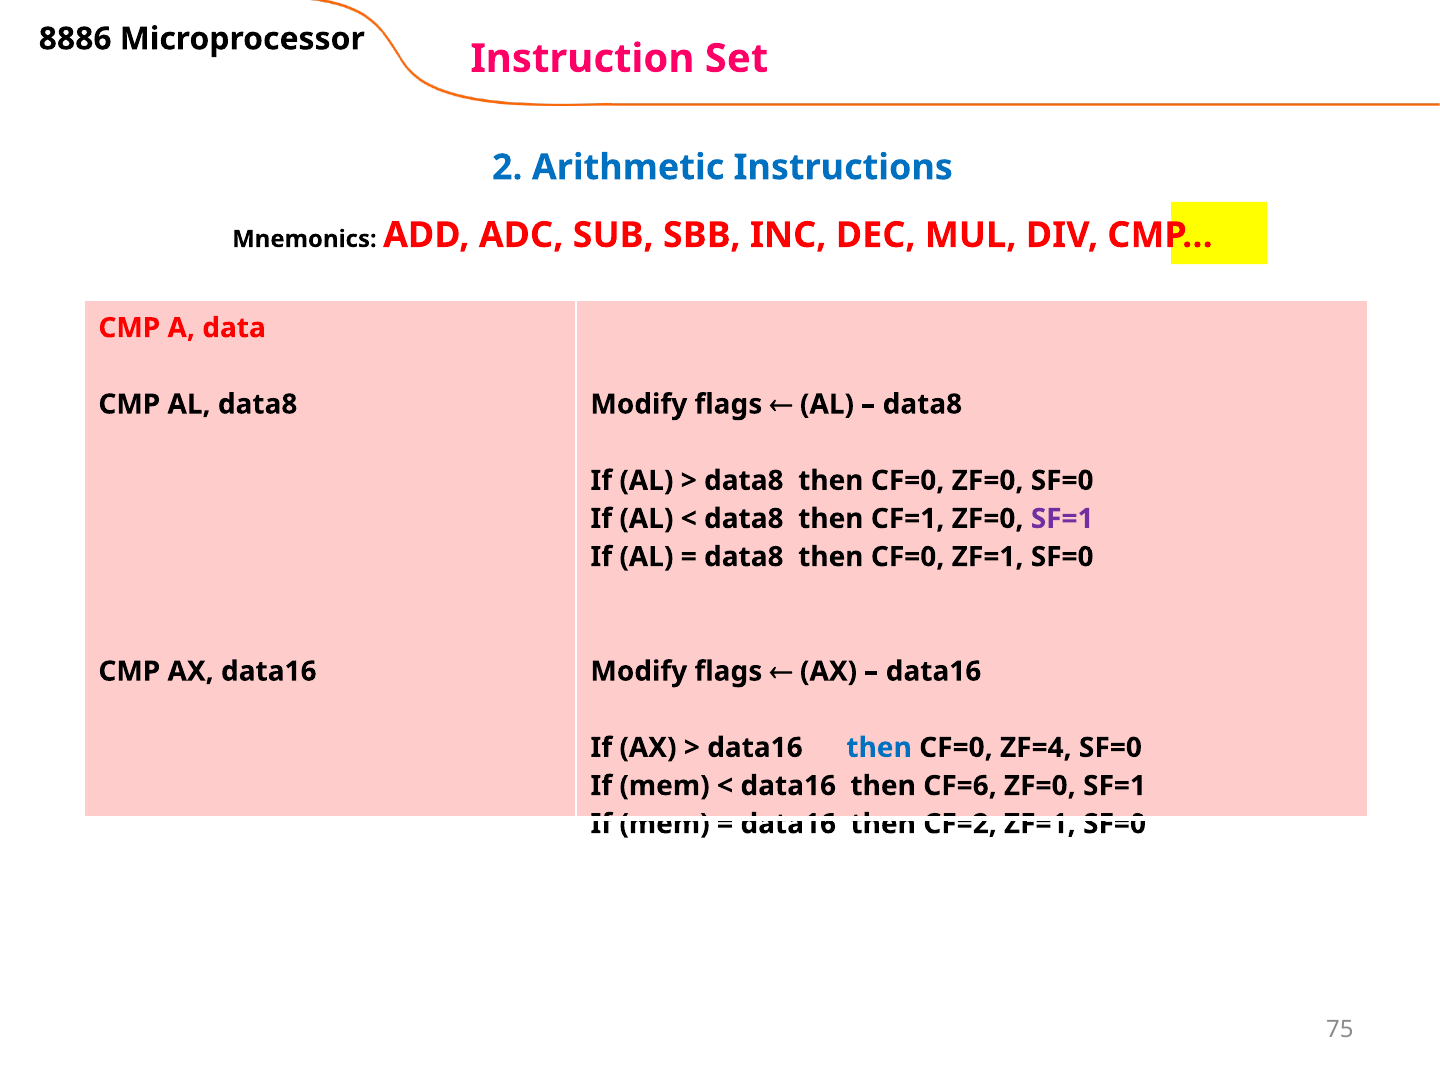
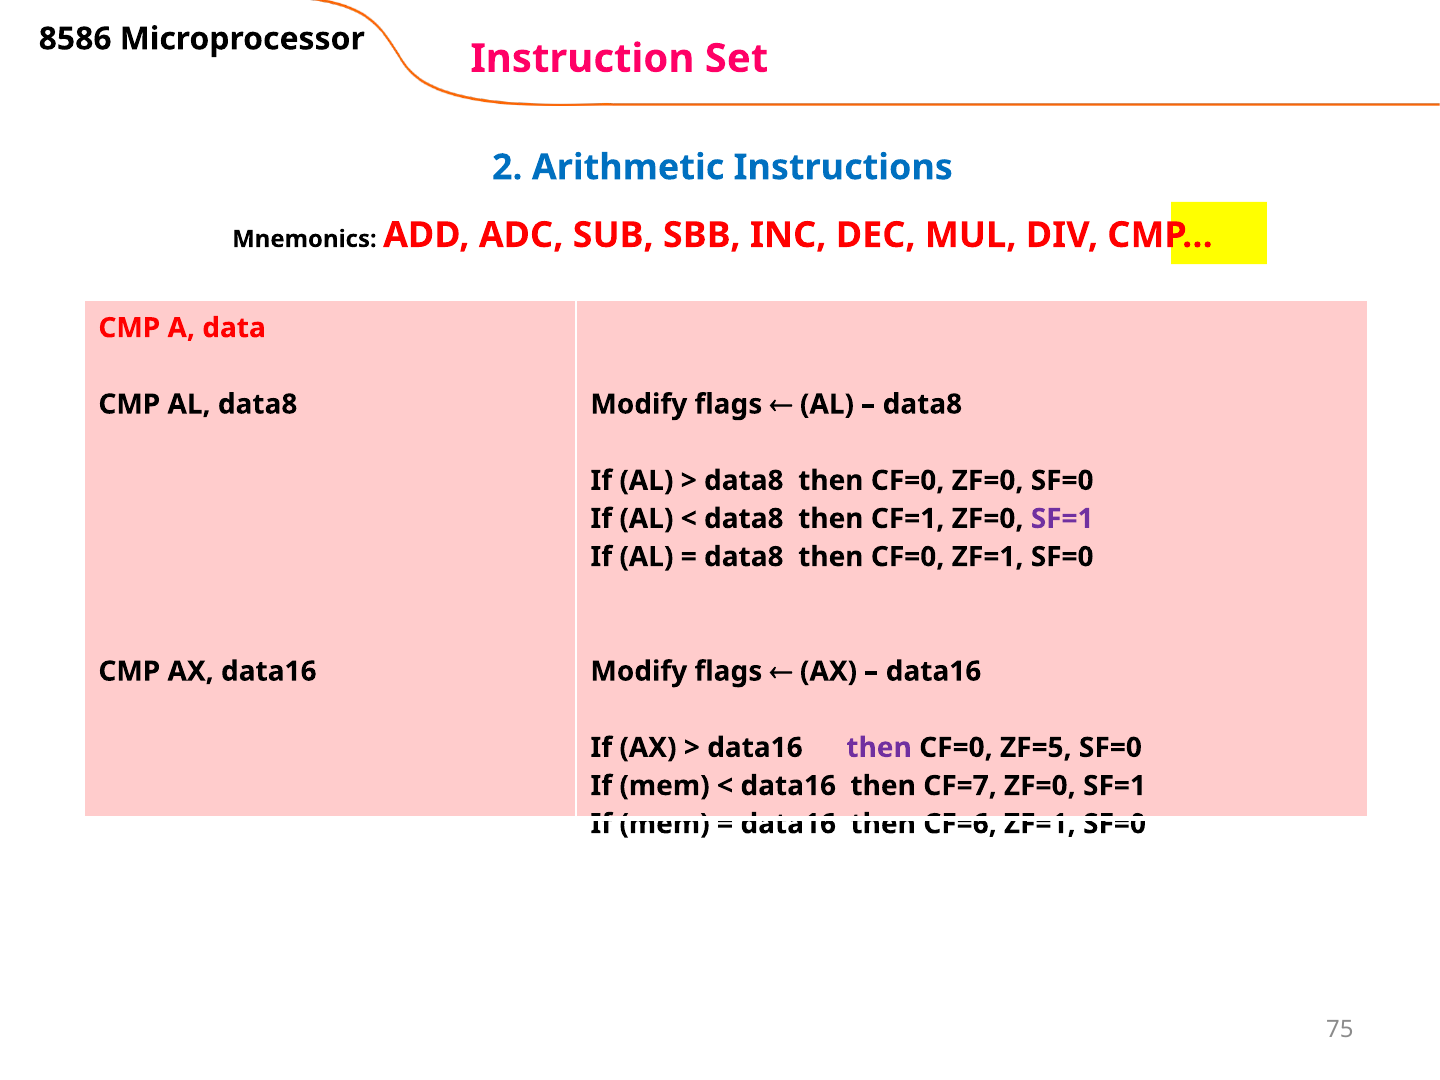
8886: 8886 -> 8586 (75, 39)
then colour: blue -> purple (879, 748)
ZF=4: ZF=4 -> ZF=5 (1036, 748)
CF=6: CF=6 -> CF=7 (960, 786)
CF=2: CF=2 -> CF=6 (960, 824)
